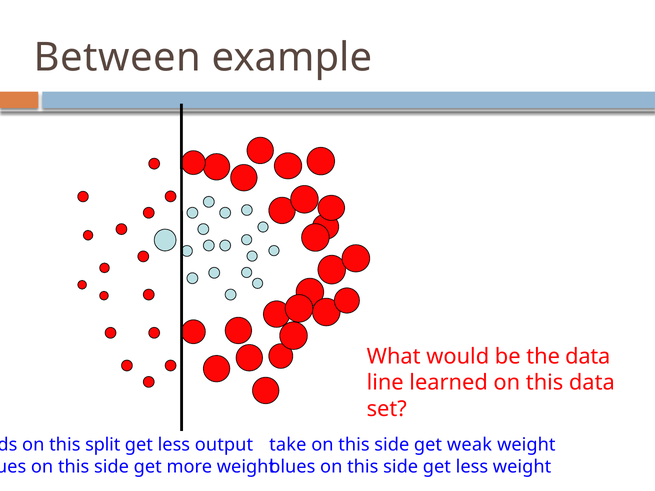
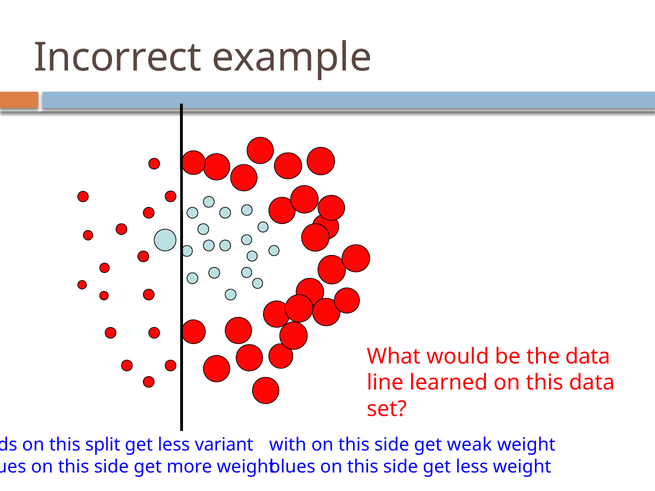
Between: Between -> Incorrect (118, 57)
output: output -> variant (224, 445)
take: take -> with (288, 445)
